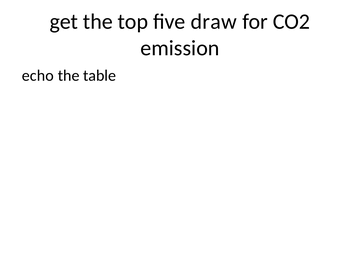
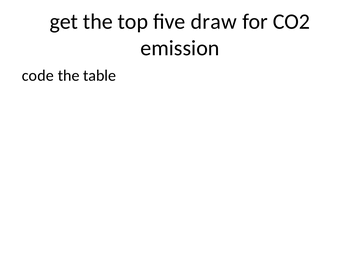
echo: echo -> code (38, 76)
